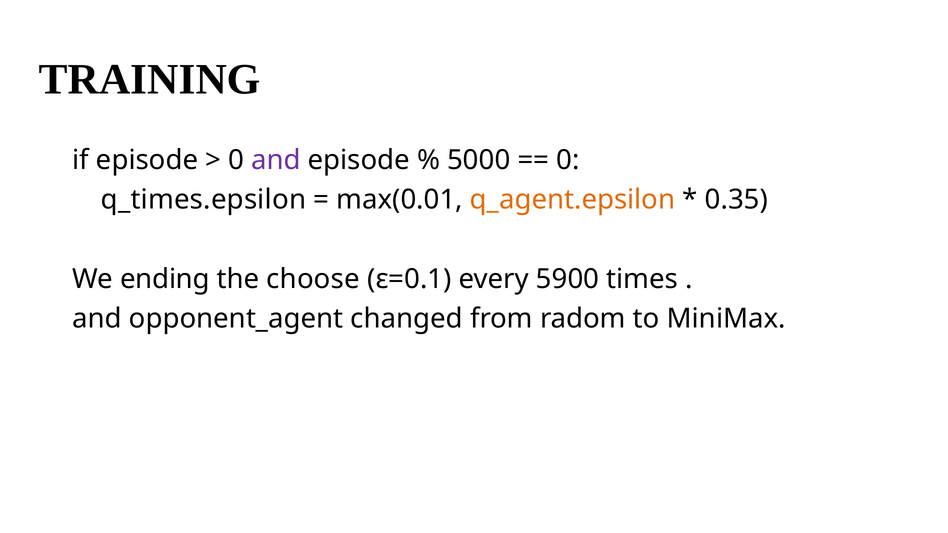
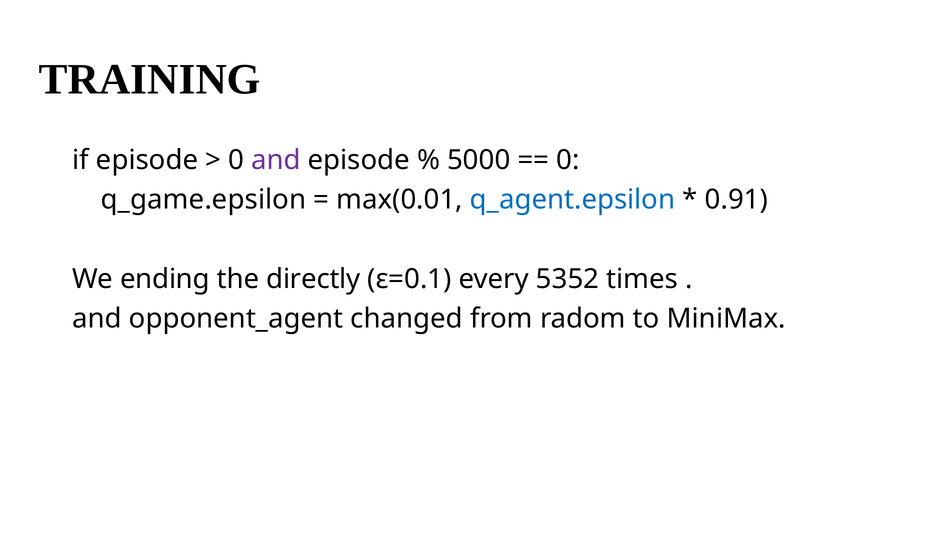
q_times.epsilon: q_times.epsilon -> q_game.epsilon (204, 200)
q_agent.epsilon colour: orange -> blue (573, 200)
0.35: 0.35 -> 0.91 (736, 200)
choose: choose -> directly (313, 279)
5900: 5900 -> 5352 (568, 279)
